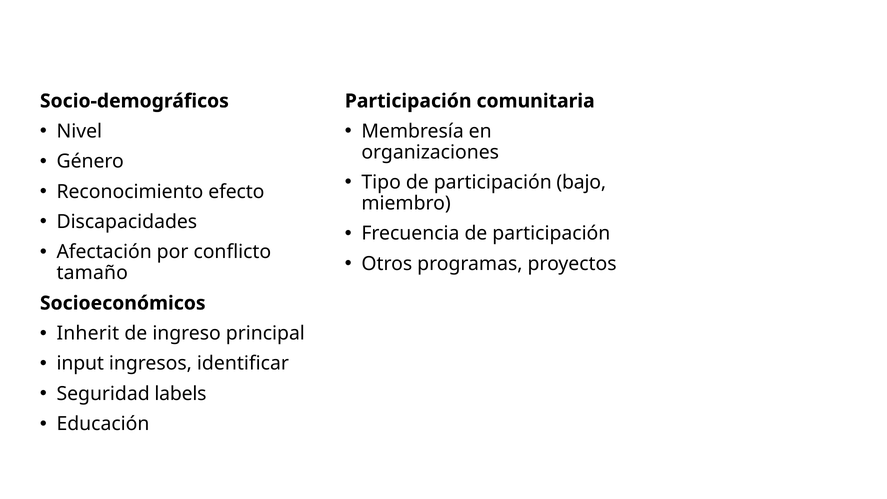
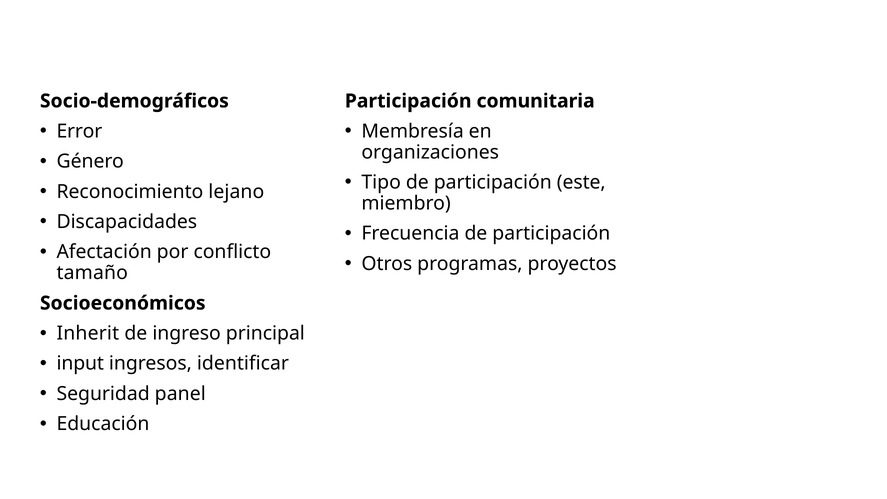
Nivel: Nivel -> Error (79, 131)
bajo: bajo -> este (581, 182)
efecto: efecto -> lejano (236, 192)
labels: labels -> panel (180, 394)
